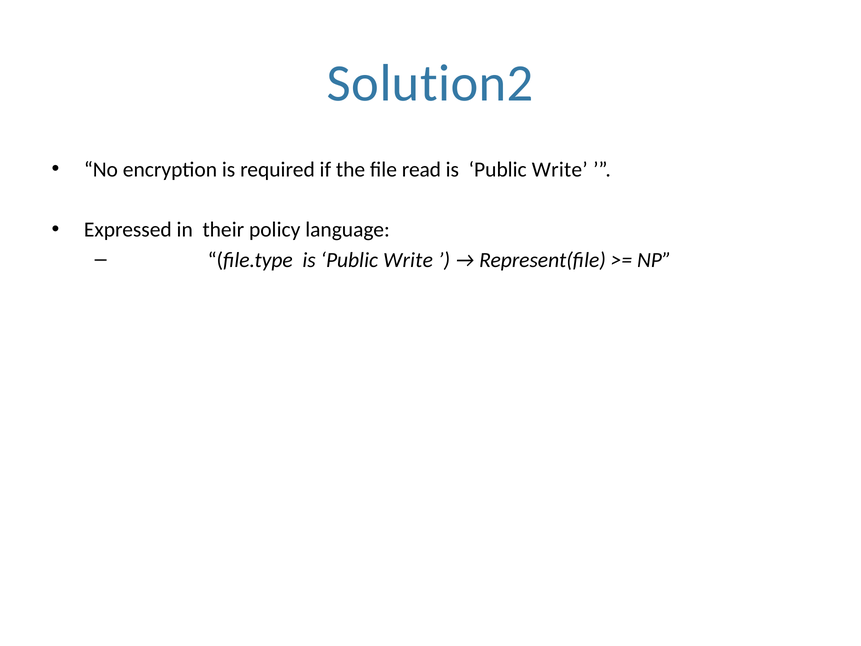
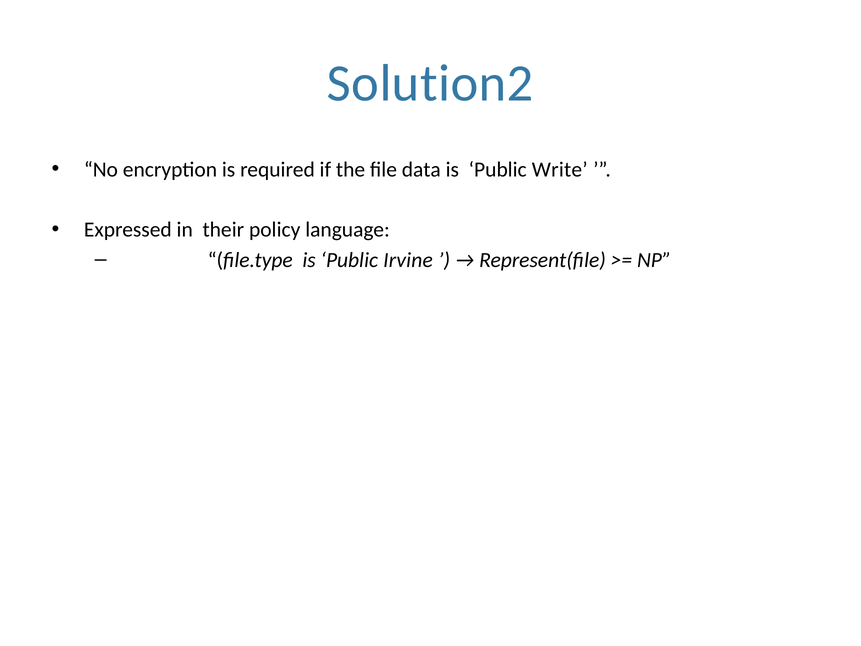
read: read -> data (421, 169)
file.type is Public Write: Write -> Irvine (408, 260)
